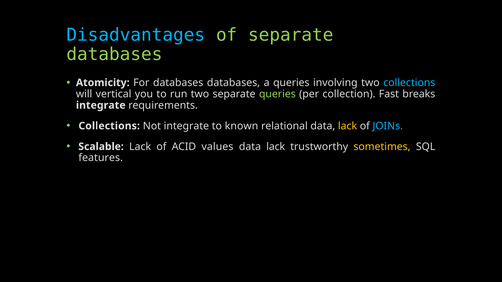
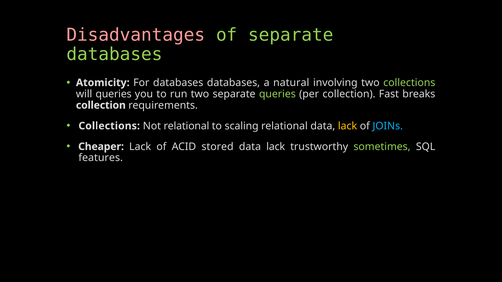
Disadvantages colour: light blue -> pink (136, 35)
a queries: queries -> natural (291, 83)
collections colour: light blue -> light green (409, 83)
will vertical: vertical -> queries (114, 94)
integrate: integrate -> collection (101, 105)
Not integrate: integrate -> relational (186, 126)
known: known -> scaling (242, 126)
Scalable: Scalable -> Cheaper (101, 147)
values: values -> stored (217, 147)
sometimes colour: yellow -> light green (382, 147)
